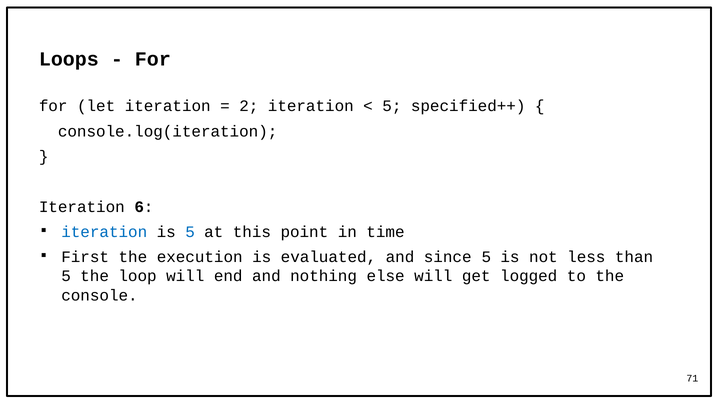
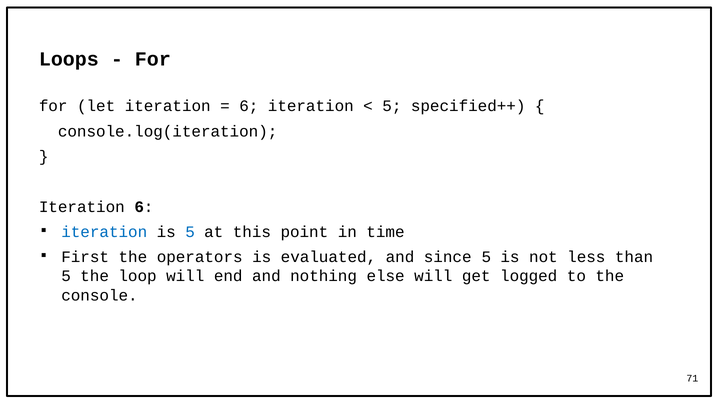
2: 2 -> 6 (249, 106)
execution: execution -> operators (200, 257)
